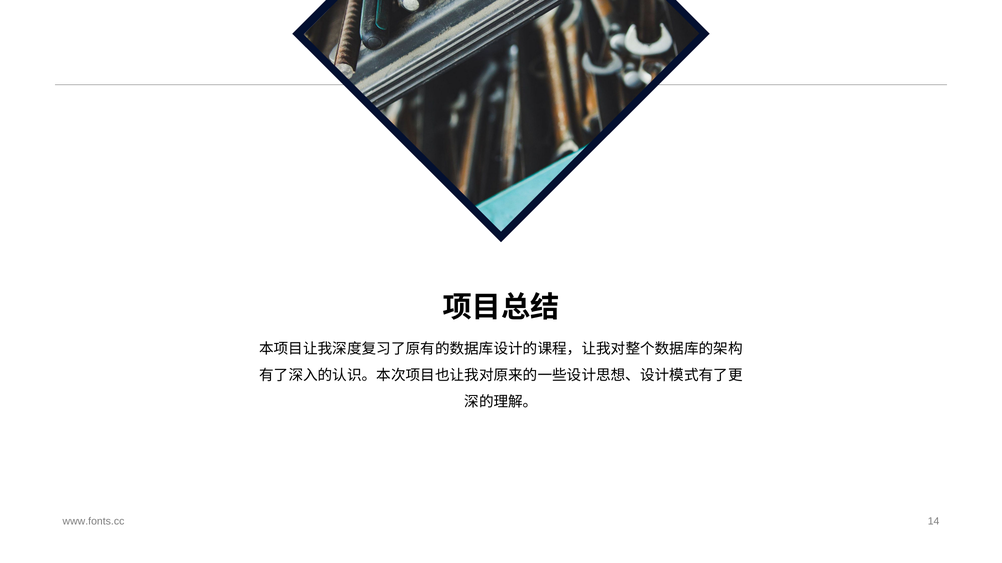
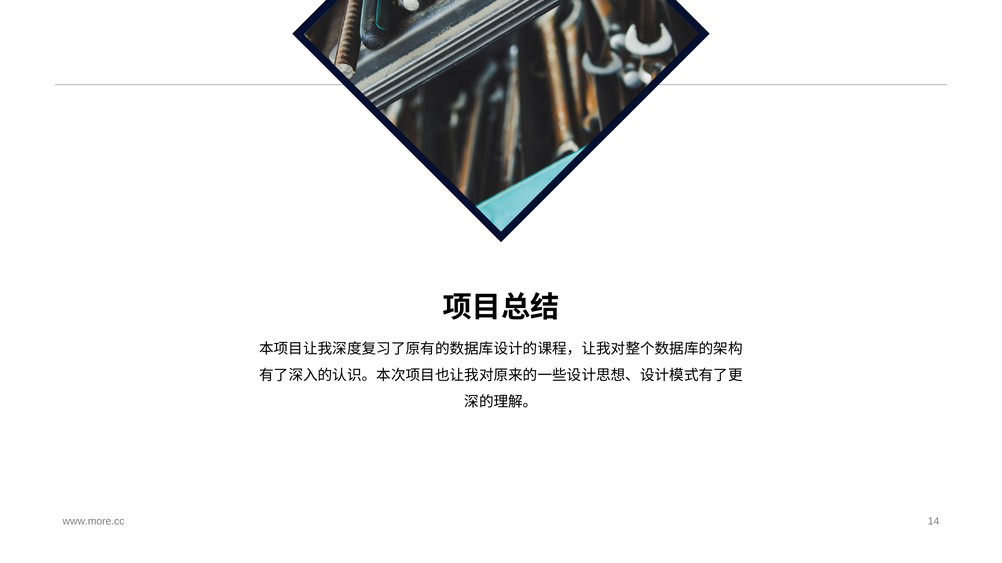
www.fonts.cc: www.fonts.cc -> www.more.cc (94, 522)
